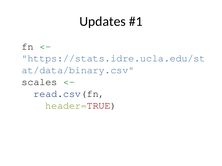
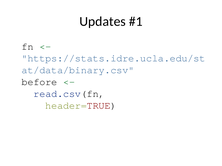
scales: scales -> before (39, 82)
